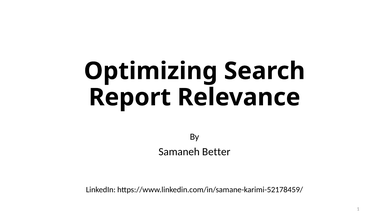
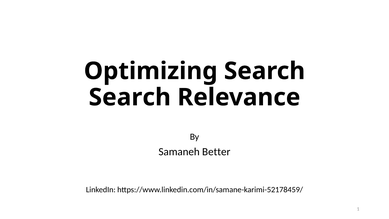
Report: Report -> Search (130, 97)
